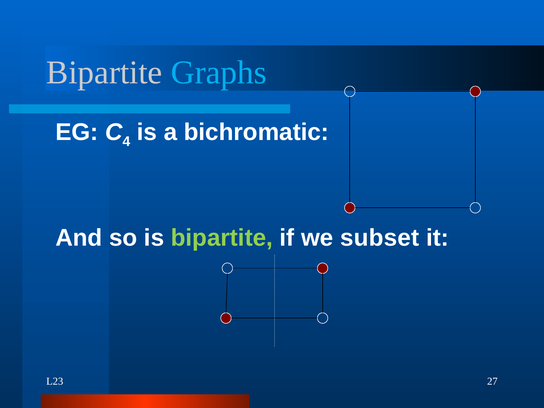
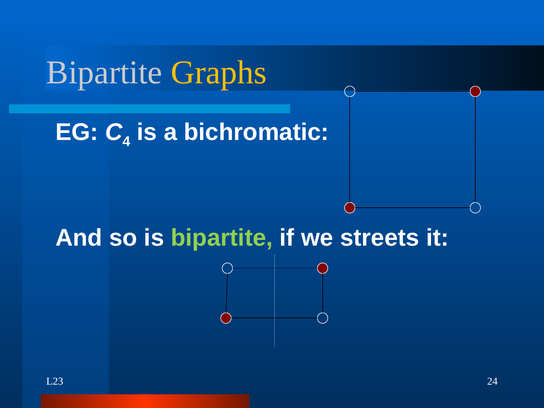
Graphs colour: light blue -> yellow (219, 73)
subset: subset -> streets (380, 238)
27: 27 -> 24 (492, 382)
